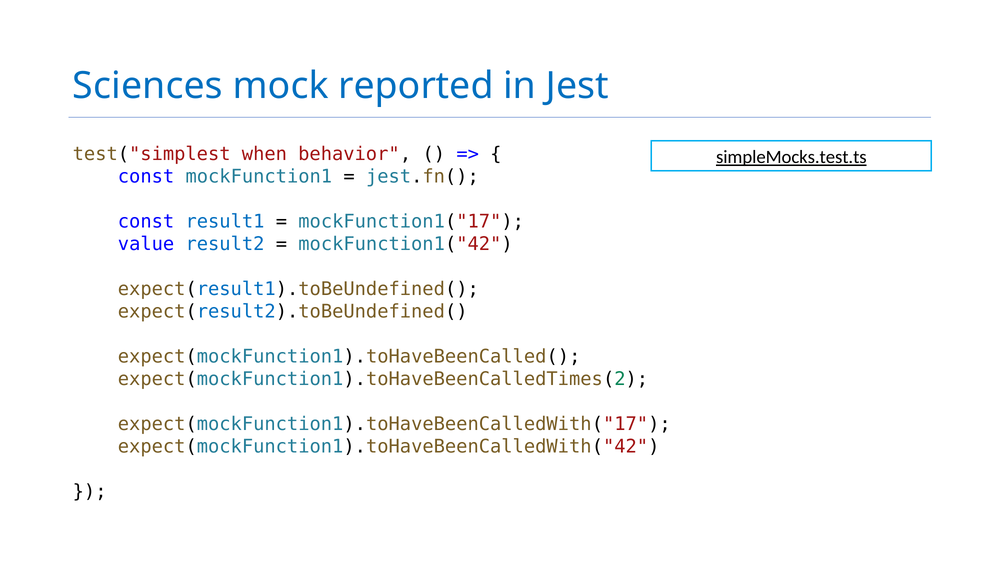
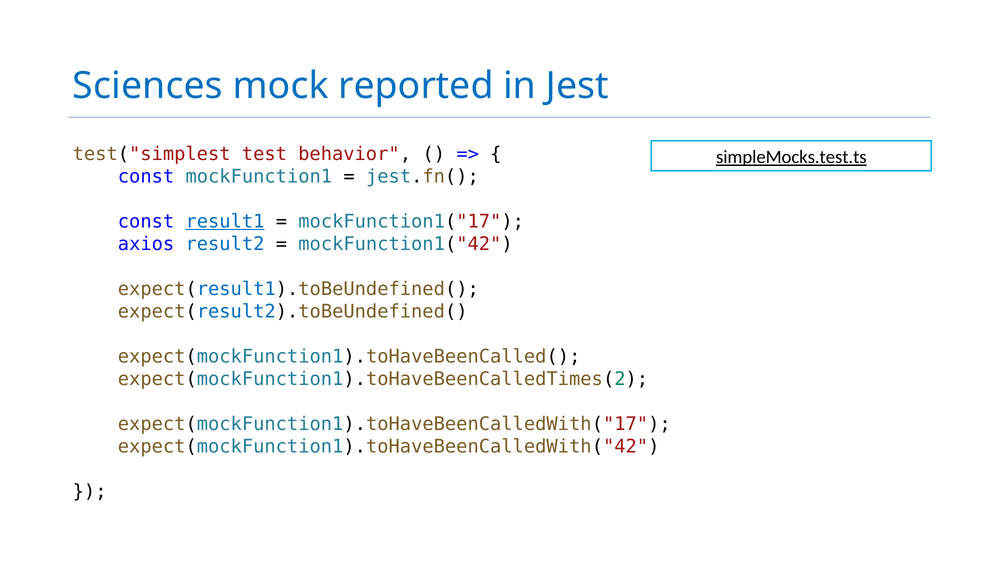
when: when -> test (264, 154)
result1 underline: none -> present (225, 221)
value: value -> axios (146, 244)
